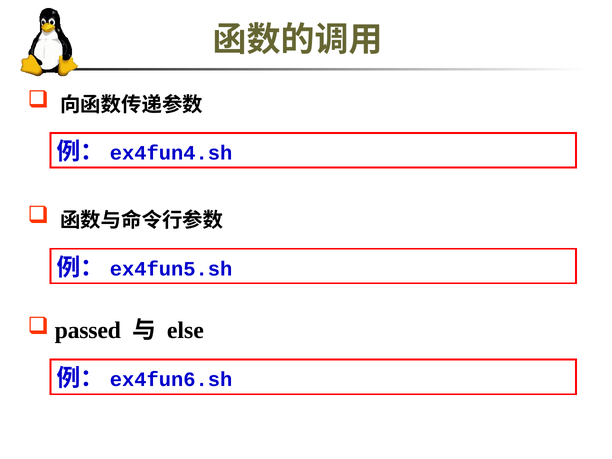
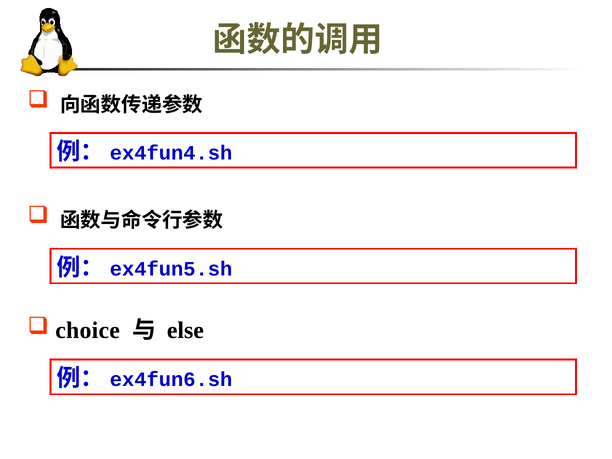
passed: passed -> choice (88, 330)
